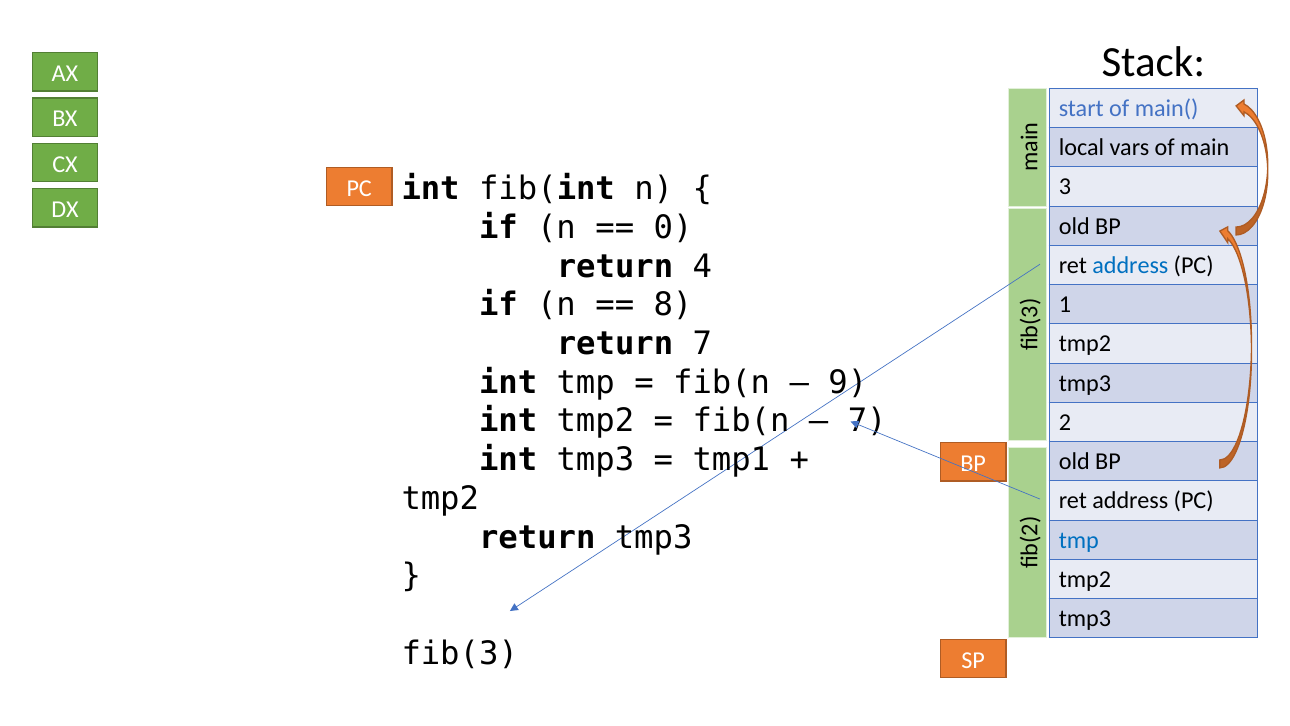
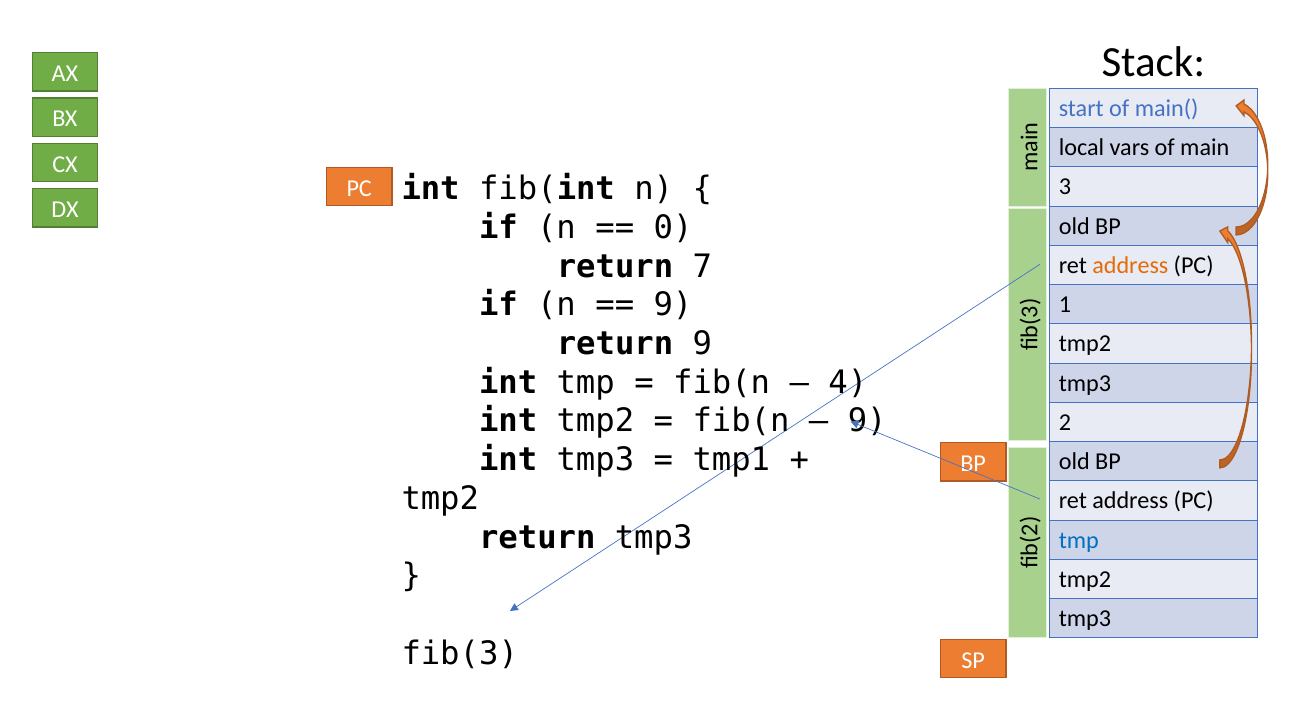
4: 4 -> 7 (702, 266)
address colour: blue -> orange (1130, 265)
8: 8 -> 9 (673, 305)
return 7: 7 -> 9 (702, 344)
9: 9 -> 4 (848, 382)
7: 7 -> 9 (867, 421)
